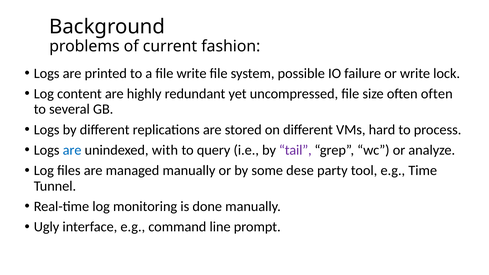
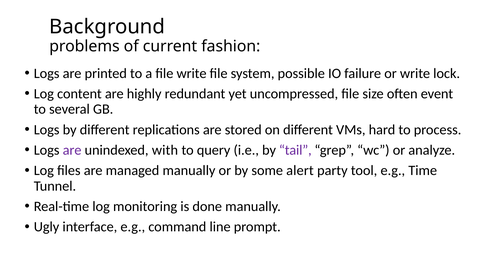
often often: often -> event (437, 94)
are colour: blue -> purple (72, 150)
dese: dese -> alert (300, 171)
